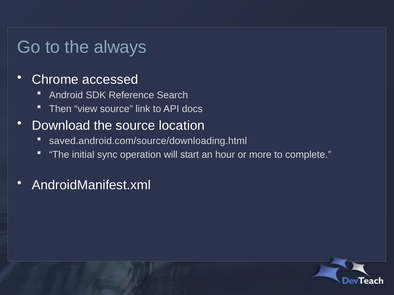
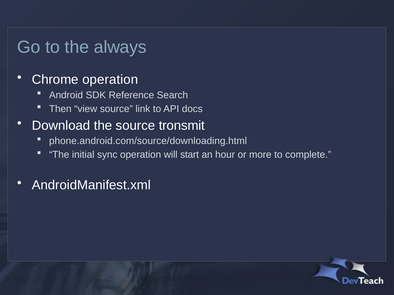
Chrome accessed: accessed -> operation (110, 80)
location: location -> tronsmit (182, 126)
saved.android.com/source/downloading.html: saved.android.com/source/downloading.html -> phone.android.com/source/downloading.html (148, 141)
